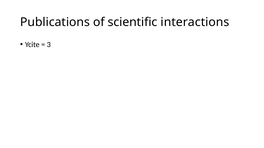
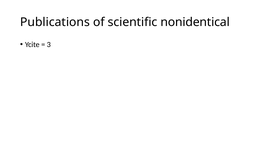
interactions: interactions -> nonidentical (195, 22)
